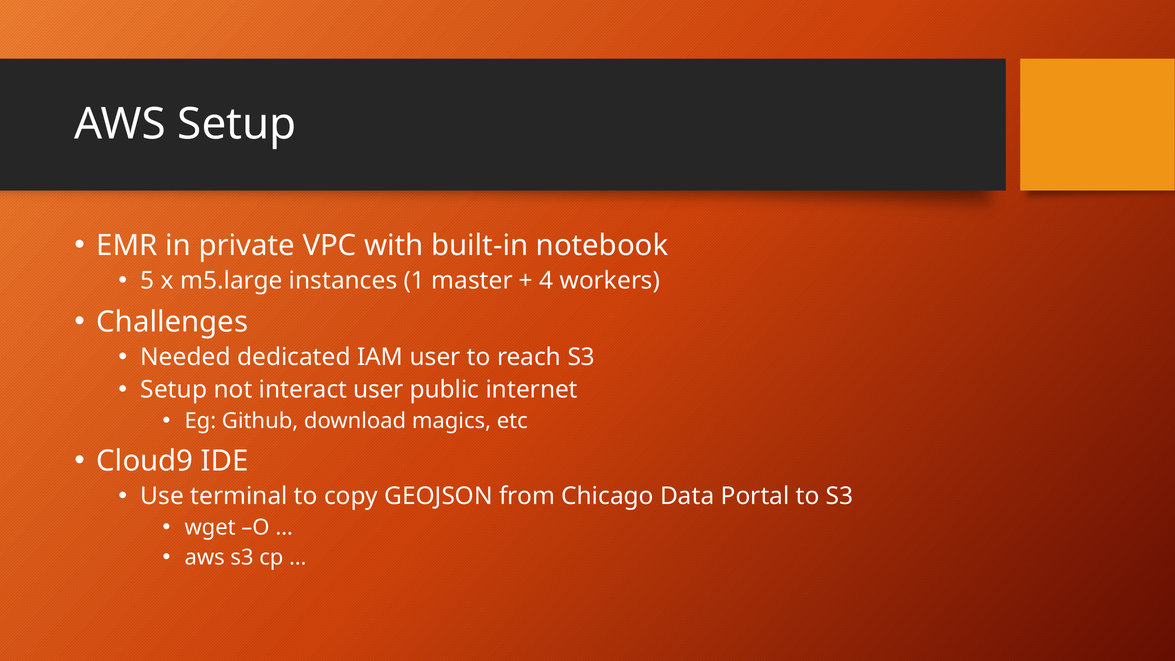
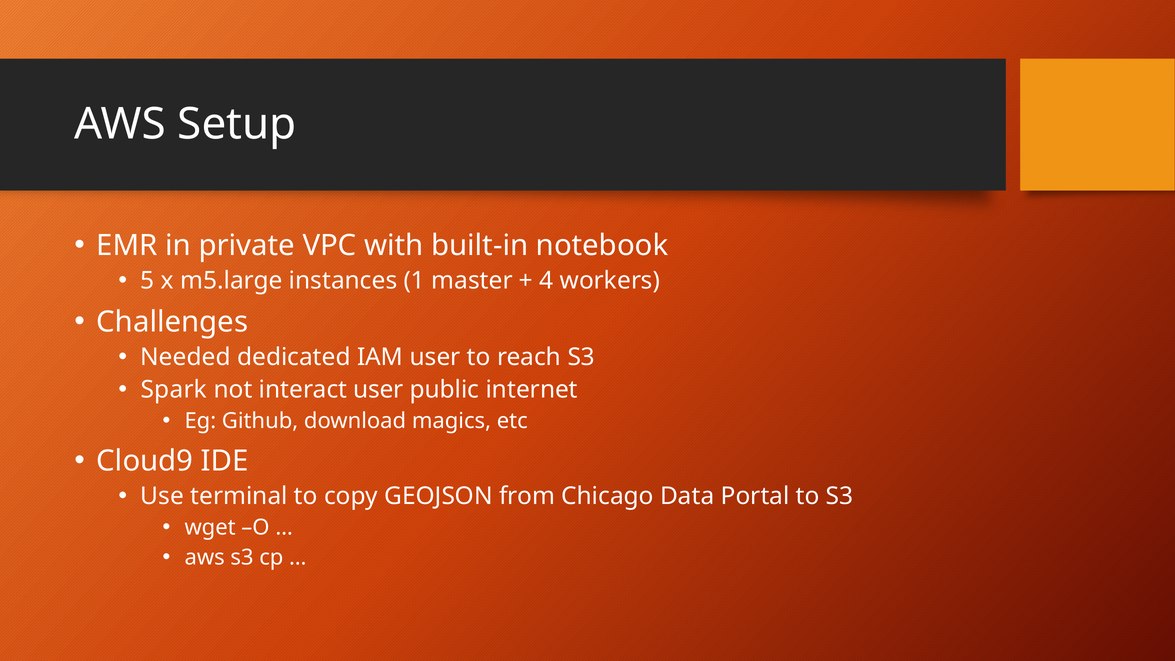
Setup: Setup -> Spark (174, 390)
